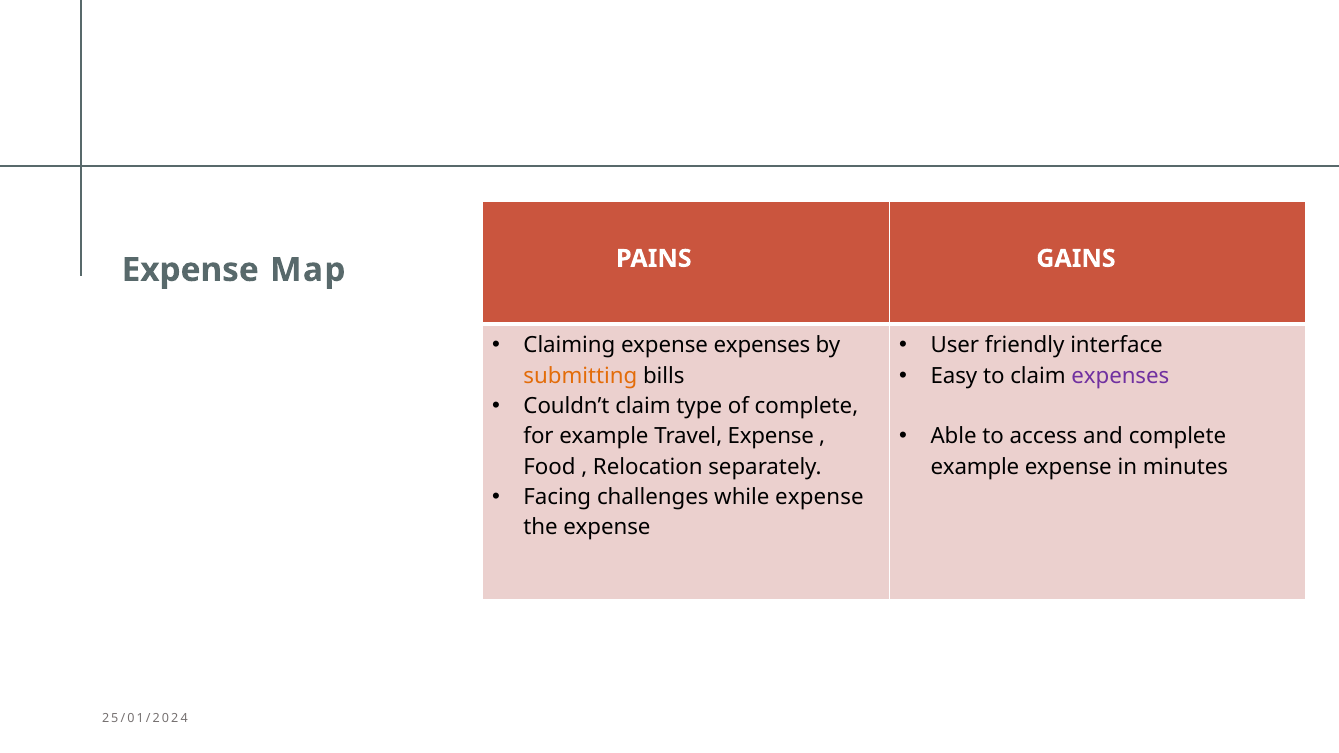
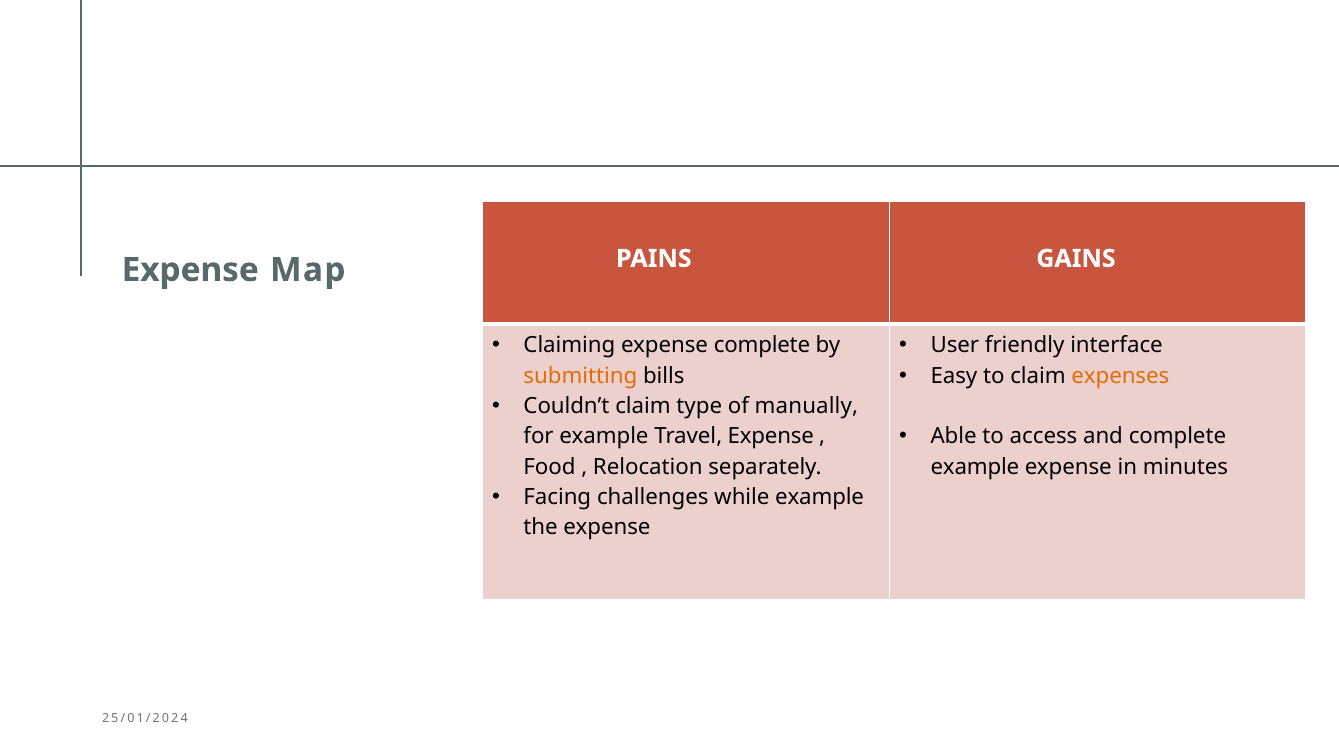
expense expenses: expenses -> complete (762, 346)
expenses colour: purple -> orange (1120, 376)
of complete: complete -> manually (806, 406)
while expense: expense -> example (820, 497)
